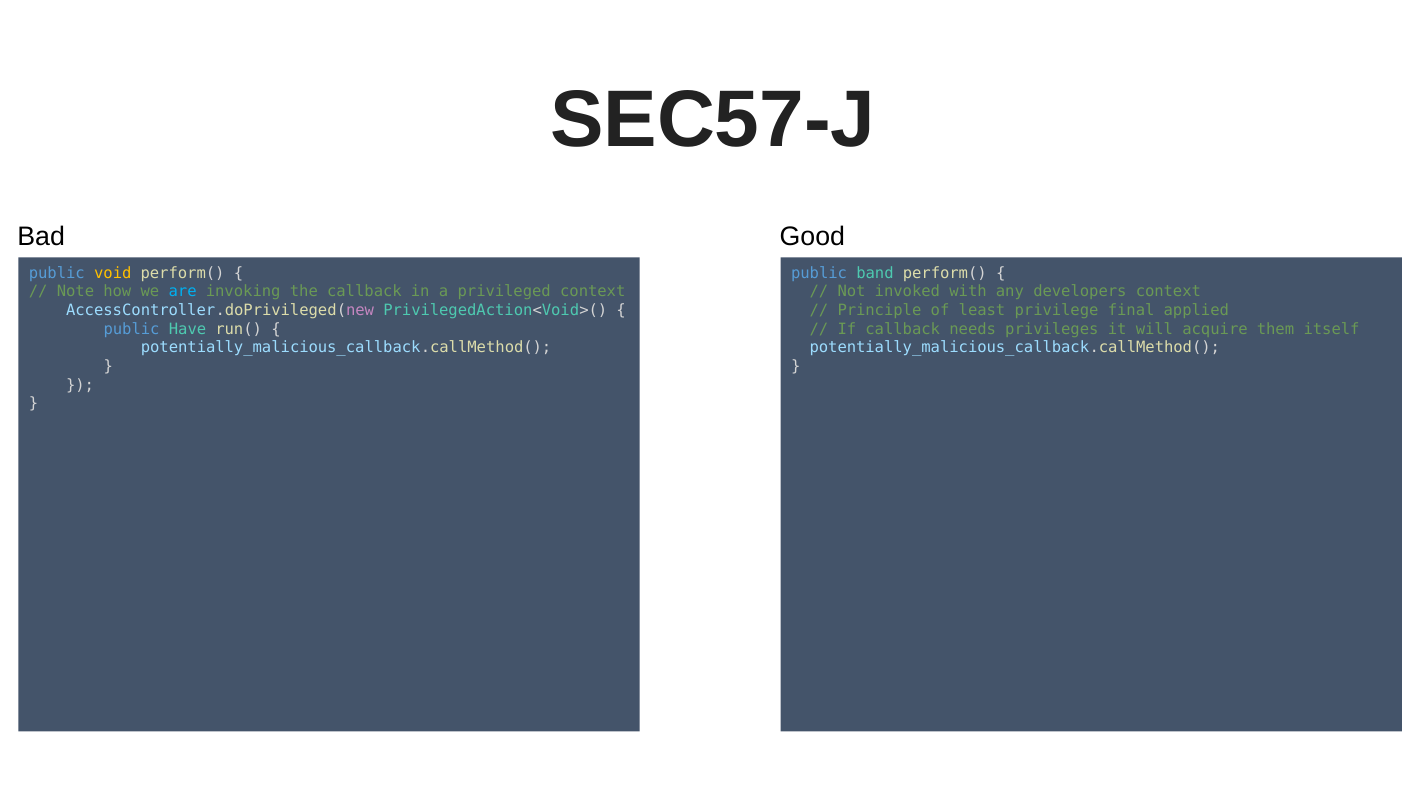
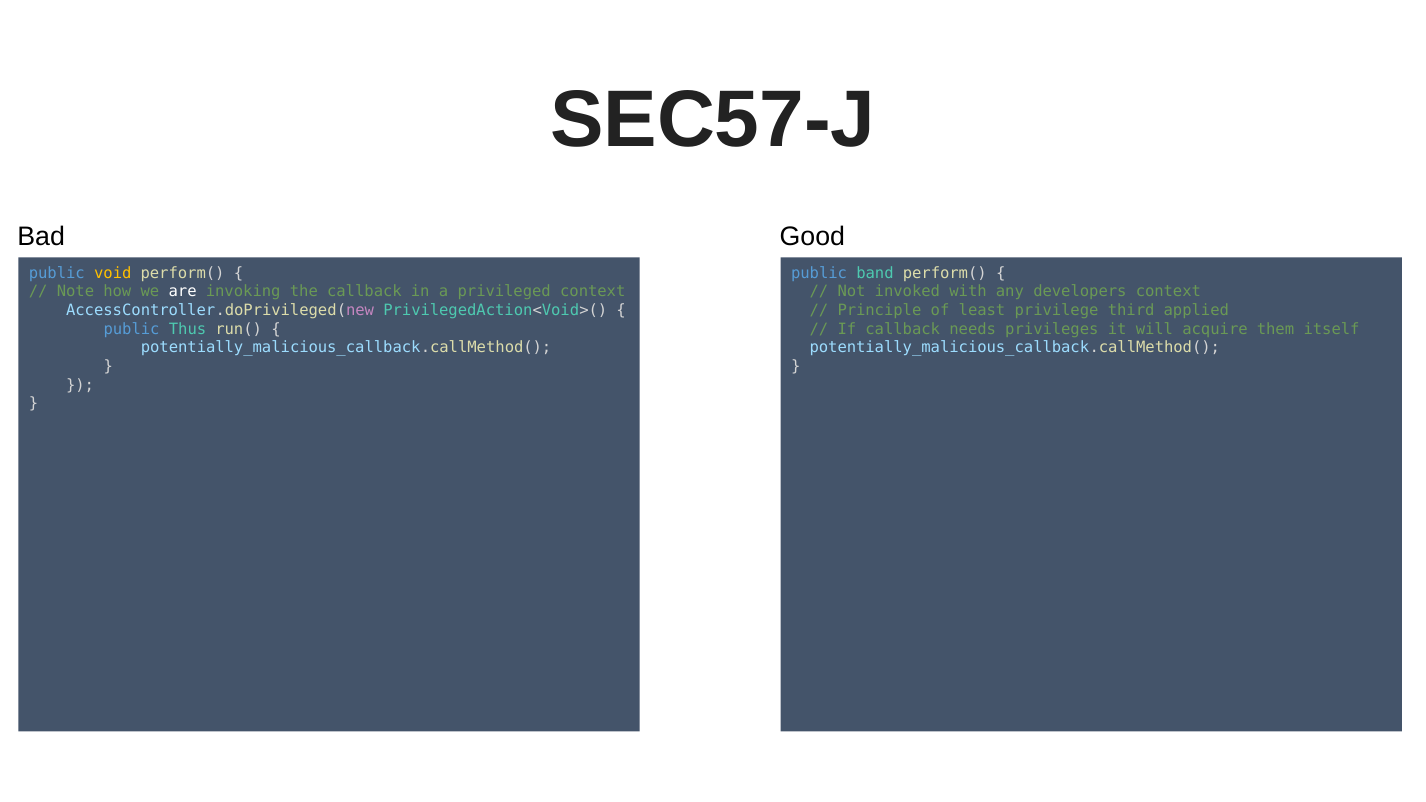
are colour: light blue -> white (183, 292)
final: final -> third (1131, 310)
Have: Have -> Thus (188, 329)
